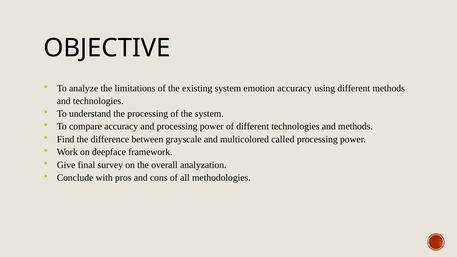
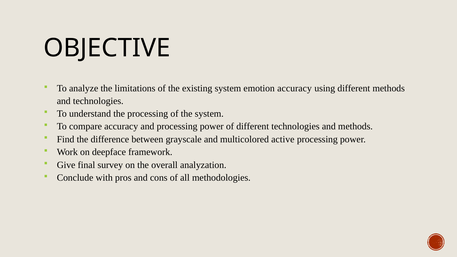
called: called -> active (283, 139)
